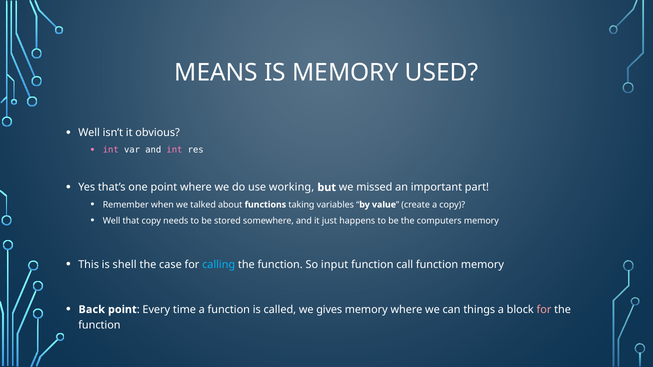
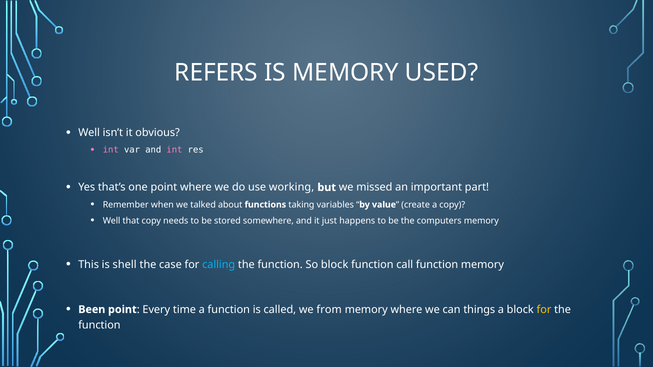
MEANS: MEANS -> REFERS (216, 73)
So input: input -> block (335, 265)
Back: Back -> Been (92, 310)
gives: gives -> from (329, 310)
for colour: pink -> yellow (544, 310)
